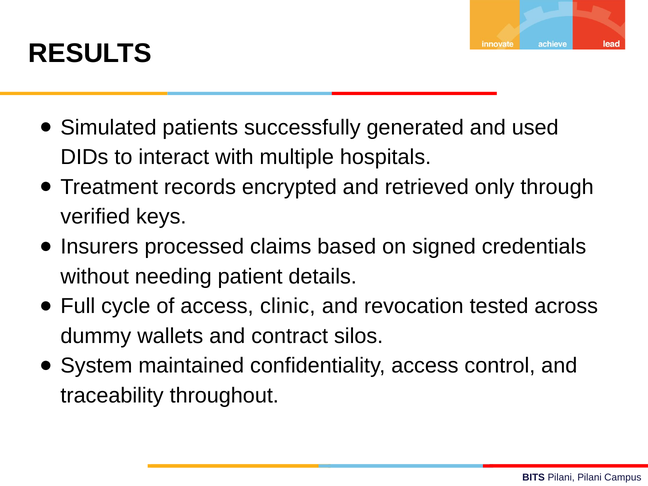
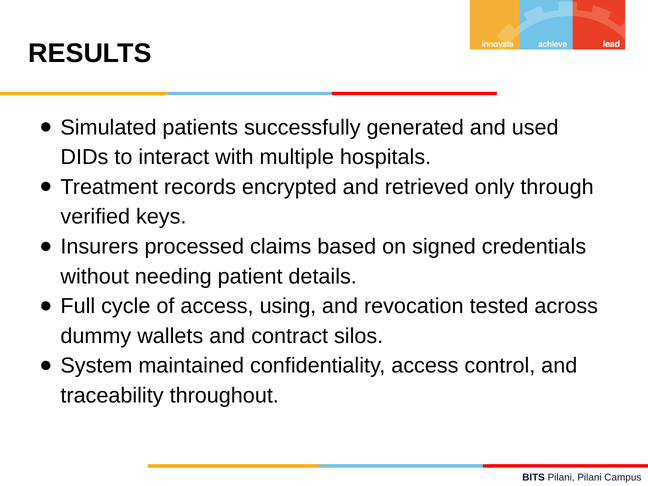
clinic: clinic -> using (288, 306)
